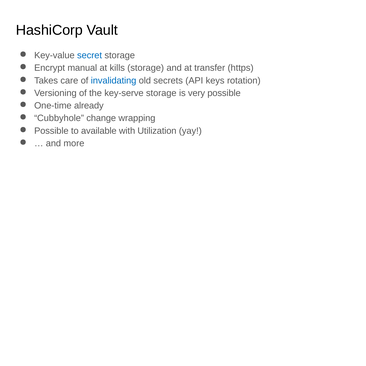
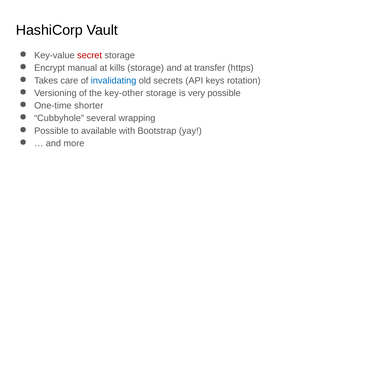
secret colour: blue -> red (90, 55)
key-serve: key-serve -> key-other (124, 93)
already: already -> shorter (89, 106)
change: change -> several (101, 118)
Utilization: Utilization -> Bootstrap (157, 131)
